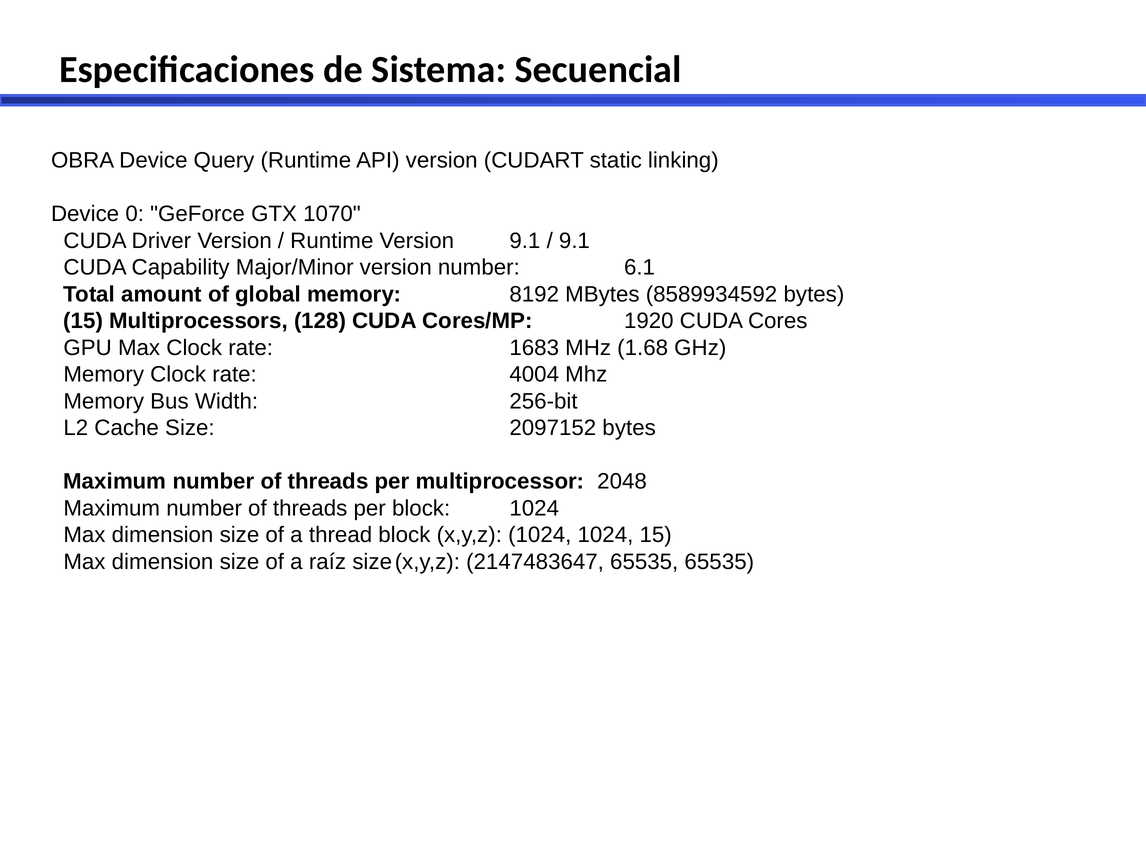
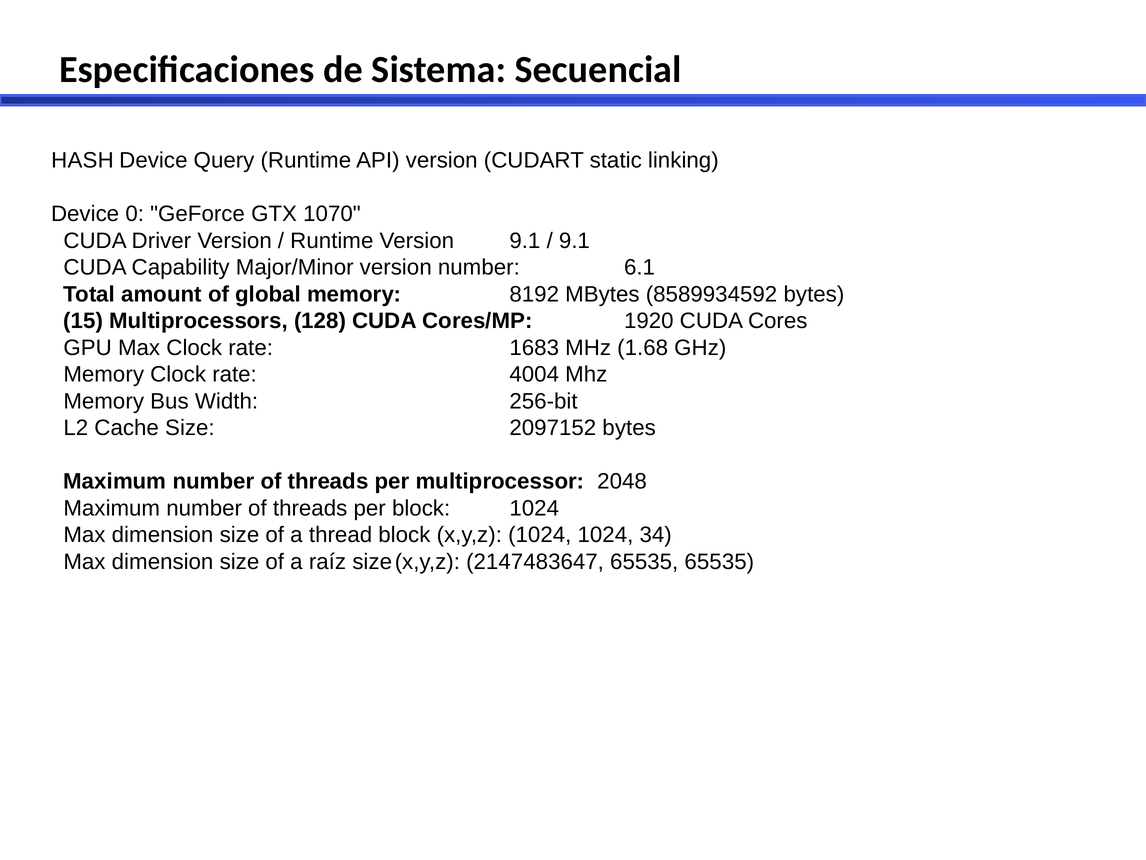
OBRA: OBRA -> HASH (82, 160)
1024 15: 15 -> 34 (656, 535)
